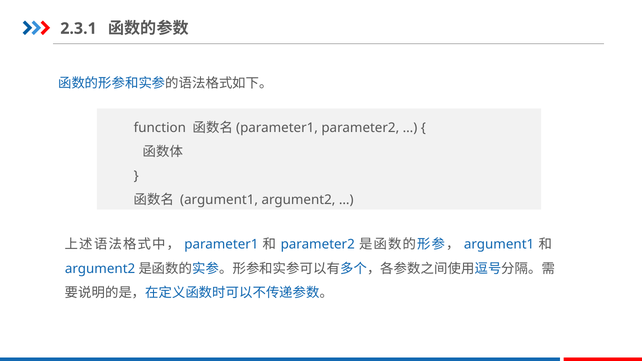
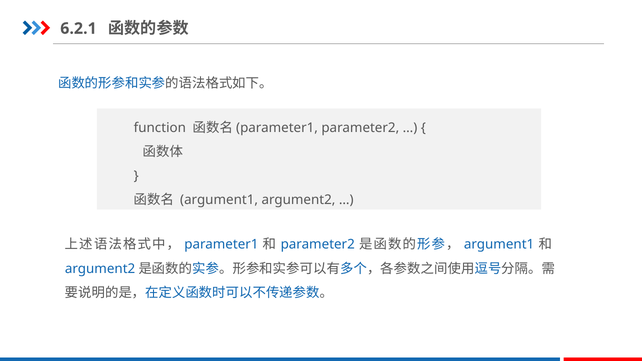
2.3.1: 2.3.1 -> 6.2.1 (79, 29)
